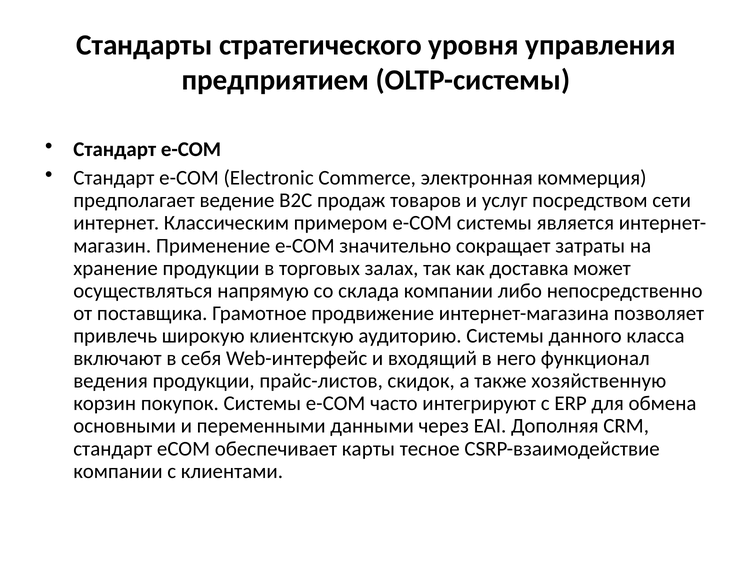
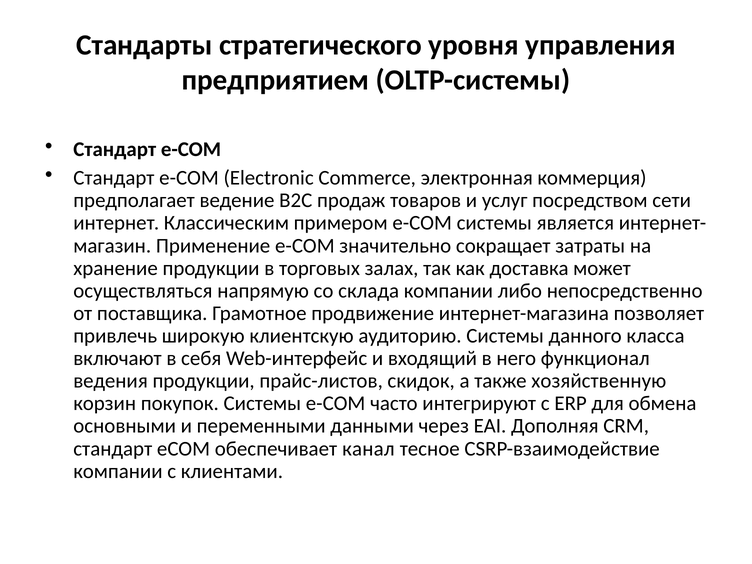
карты: карты -> канал (368, 449)
